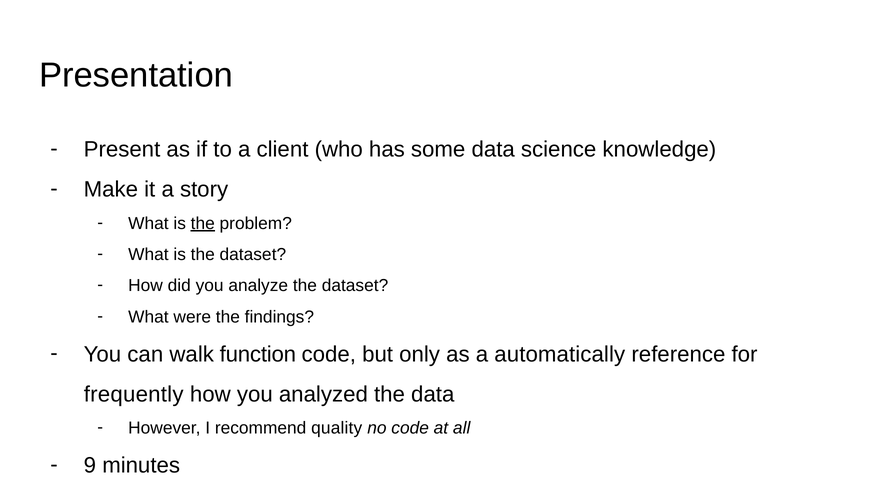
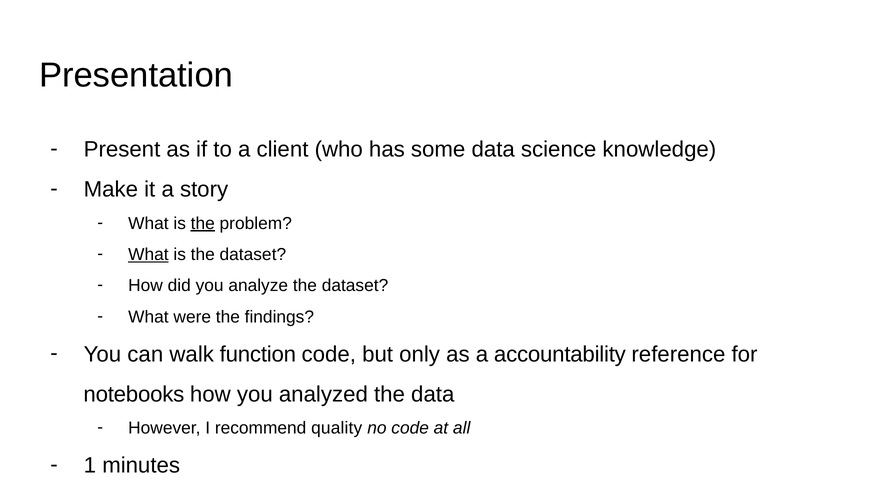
What underline: none -> present (148, 254)
automatically: automatically -> accountability (560, 354)
frequently: frequently -> notebooks (134, 394)
9: 9 -> 1 (90, 465)
